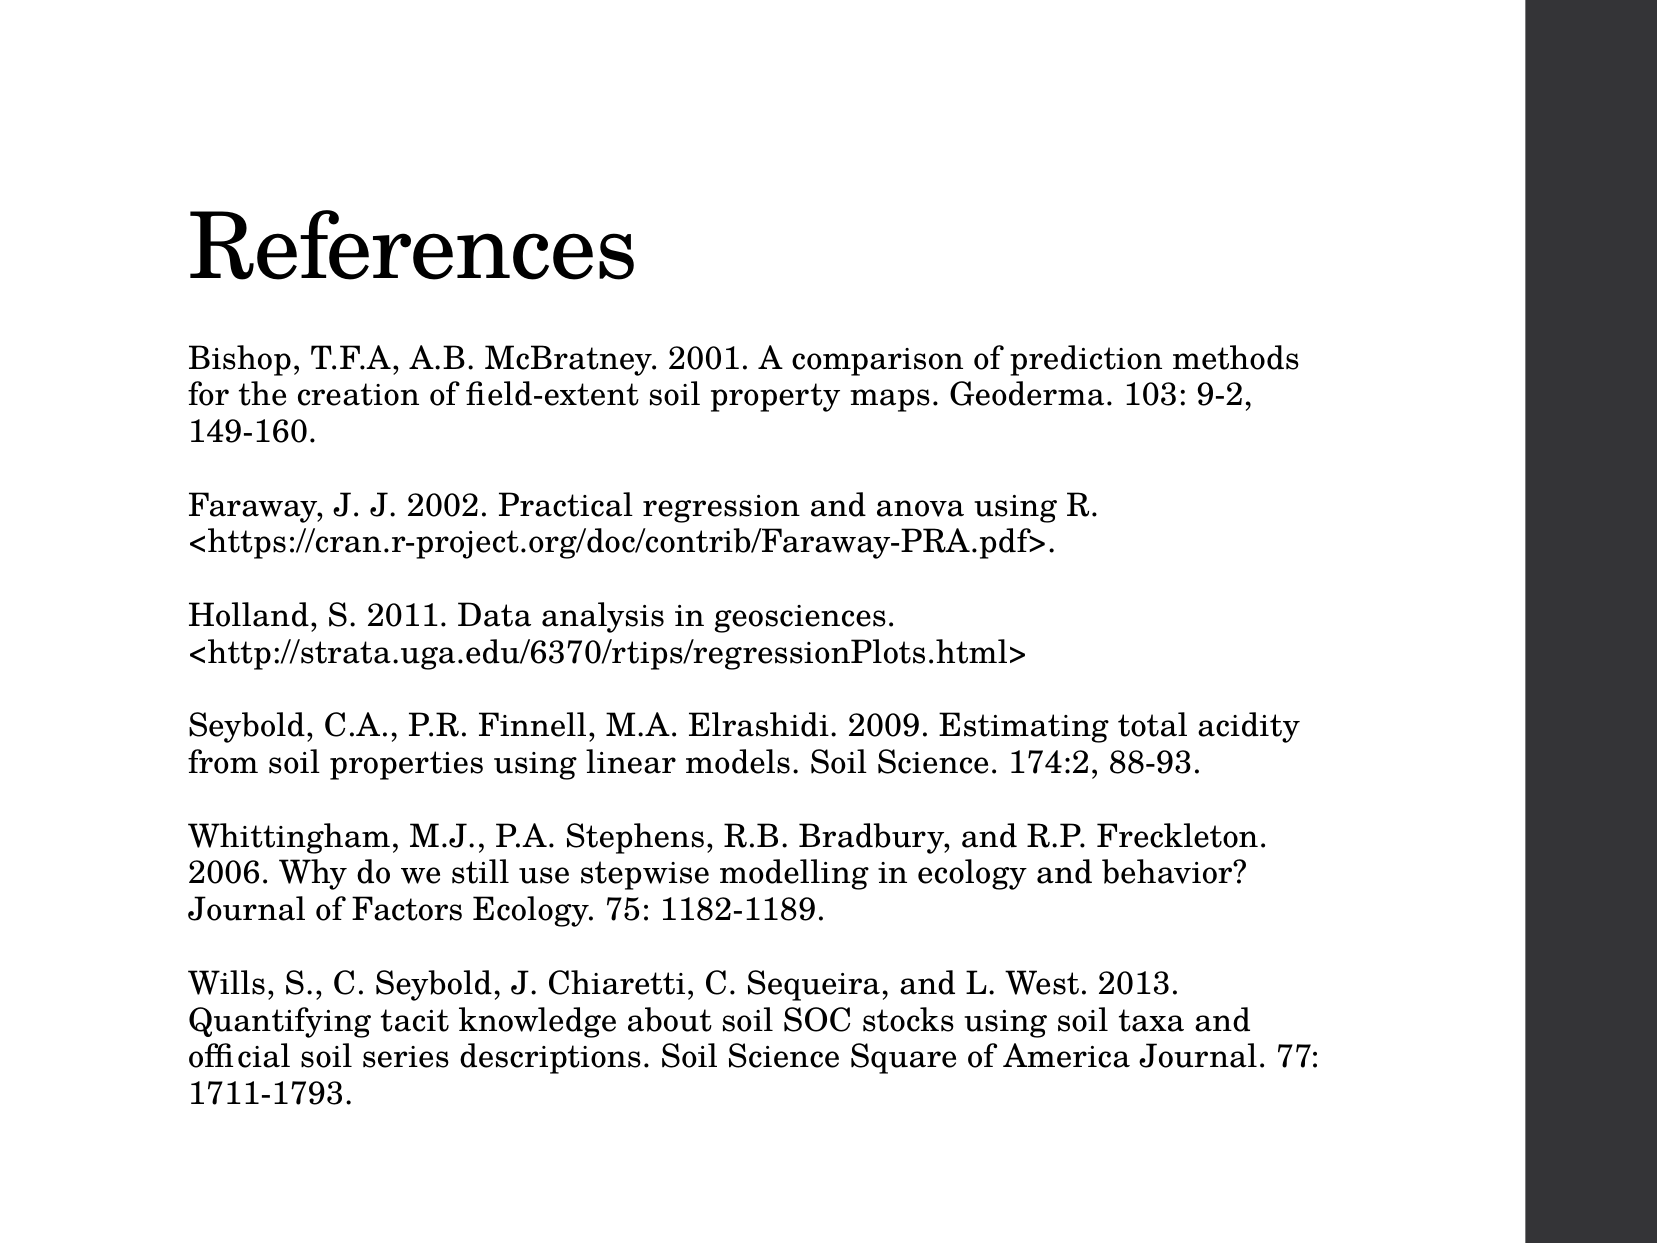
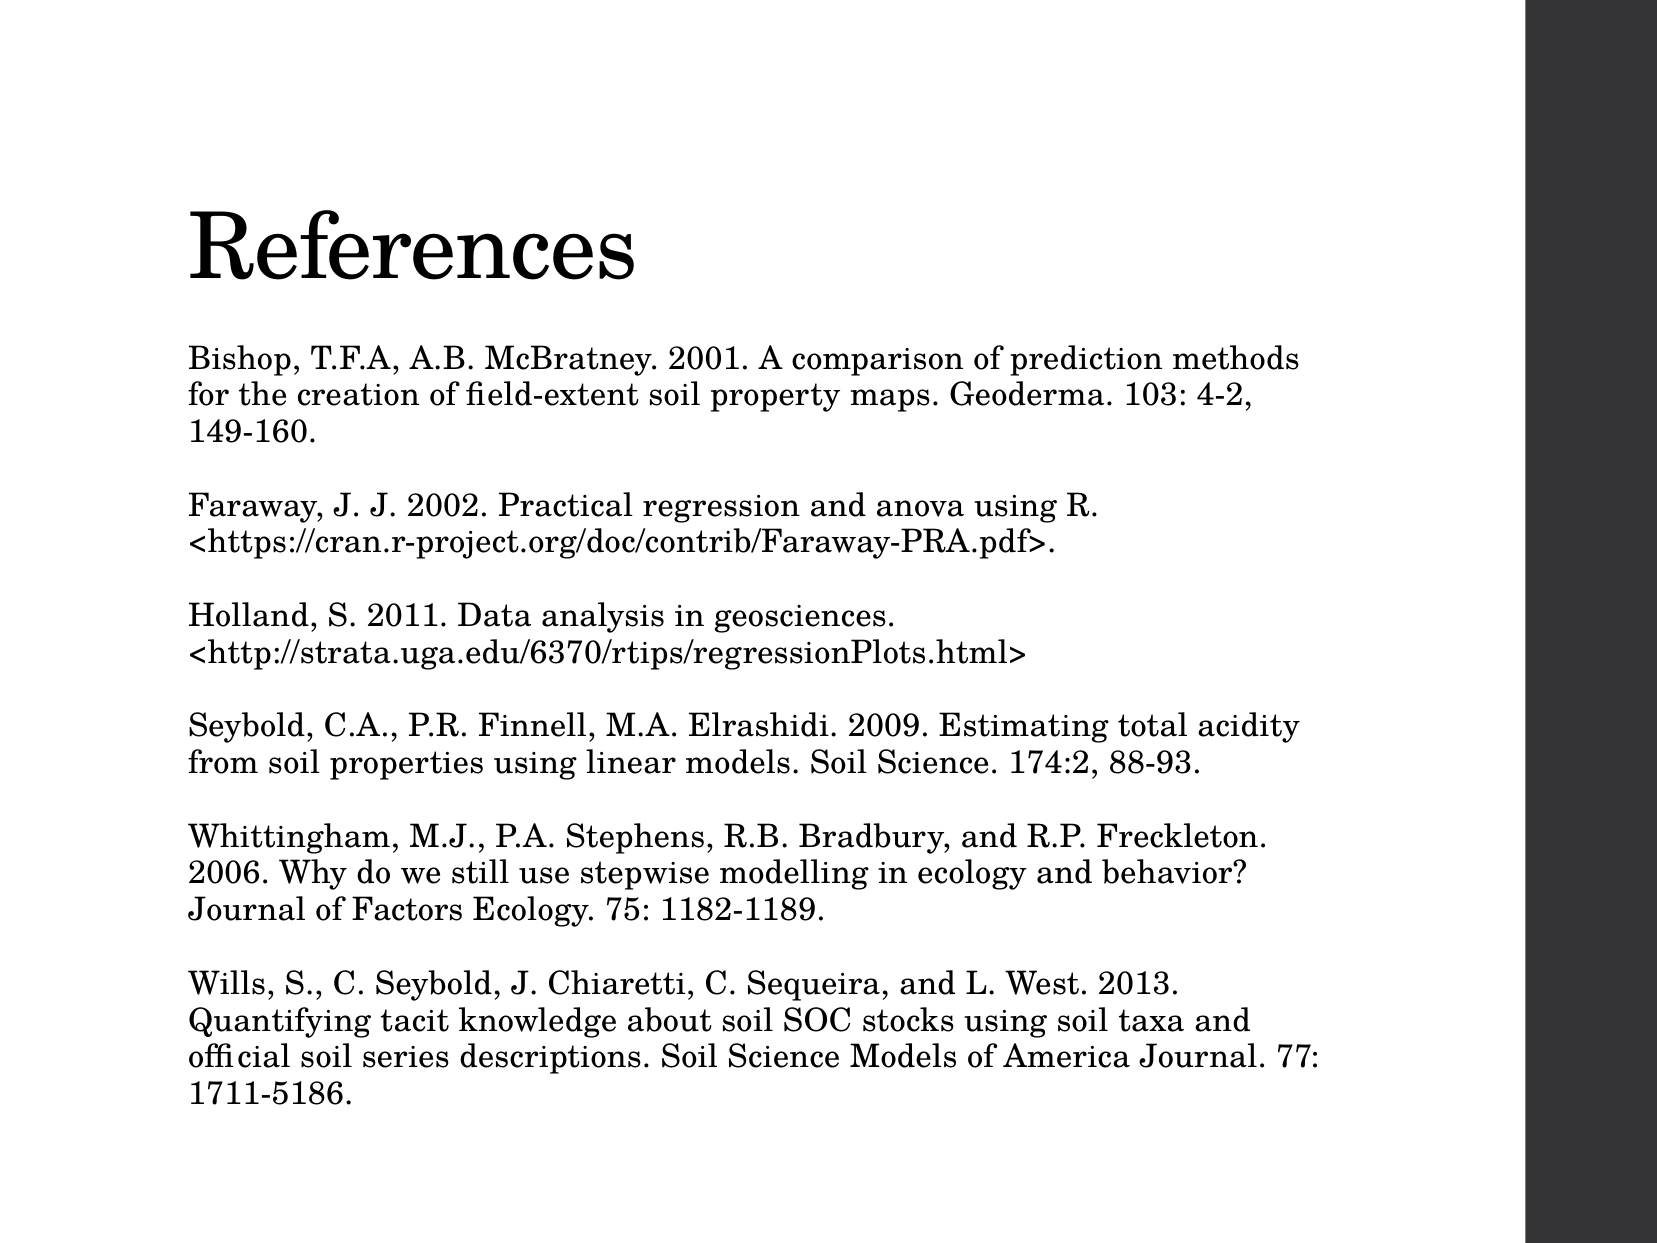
9-2: 9-2 -> 4-2 (1225, 395)
Science Square: Square -> Models (904, 1057)
1711-1793: 1711-1793 -> 1711-5186 (271, 1094)
